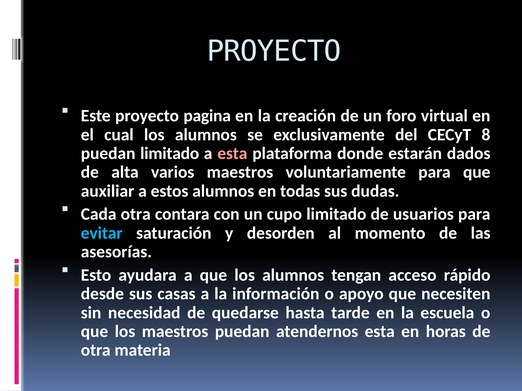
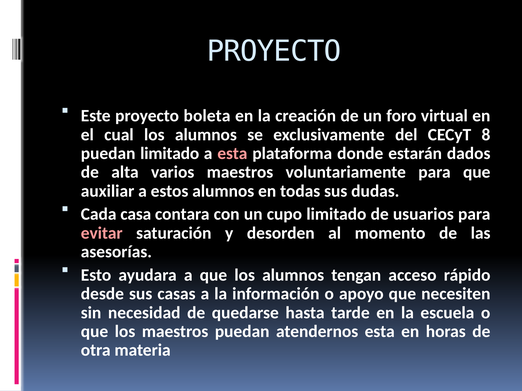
pagina: pagina -> boleta (207, 116)
Cada otra: otra -> casa (136, 215)
evitar colour: light blue -> pink (102, 233)
